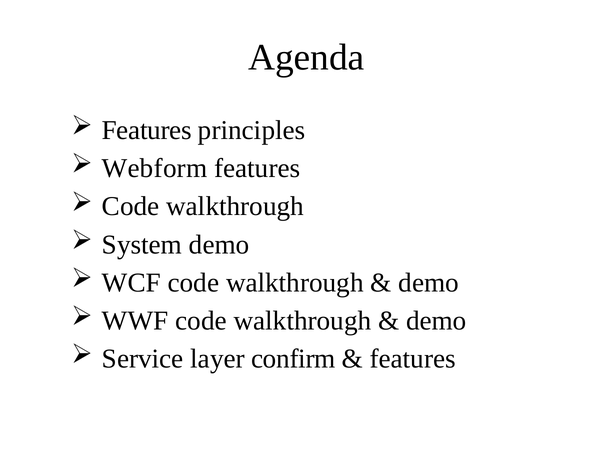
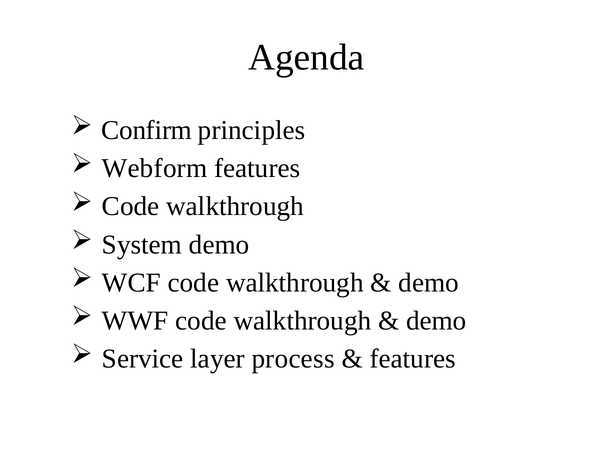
Features: Features -> Confirm (147, 131)
confirm: confirm -> process (293, 359)
